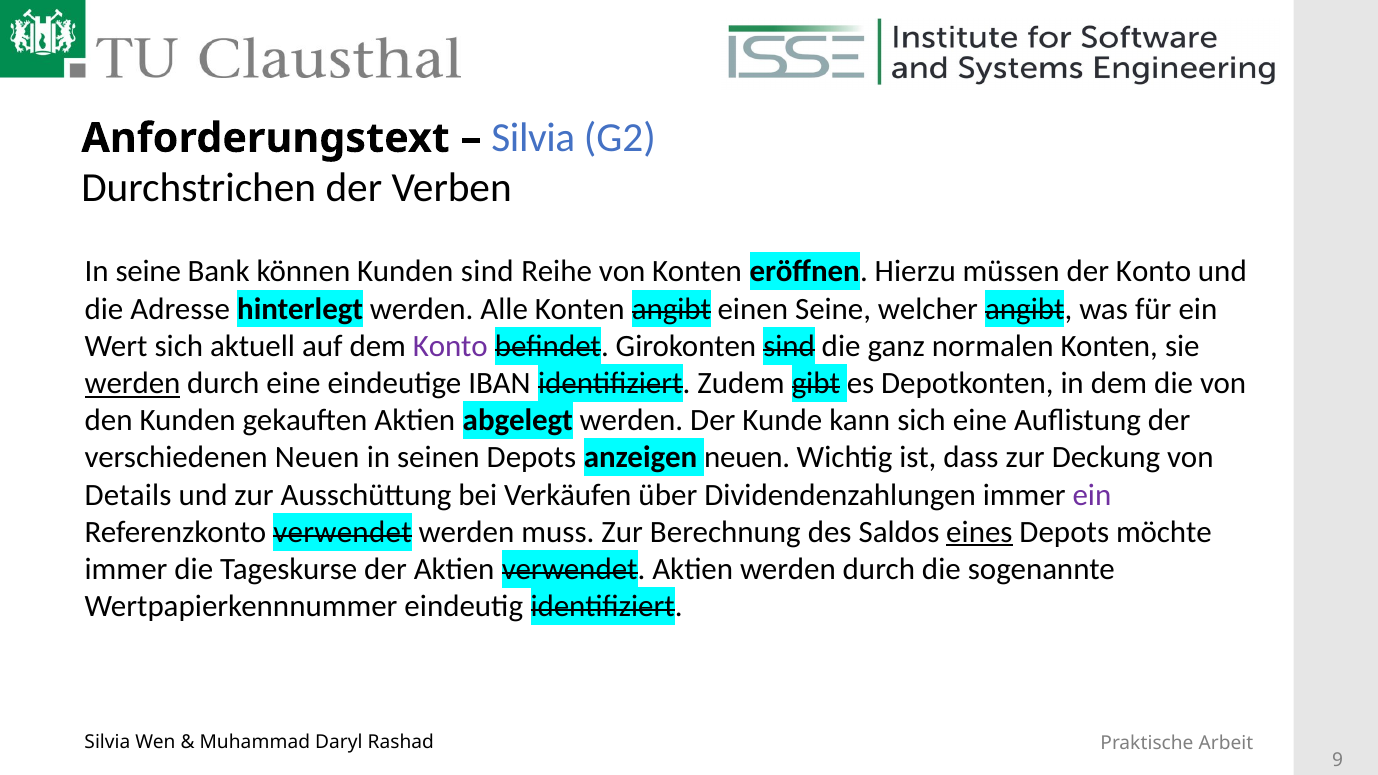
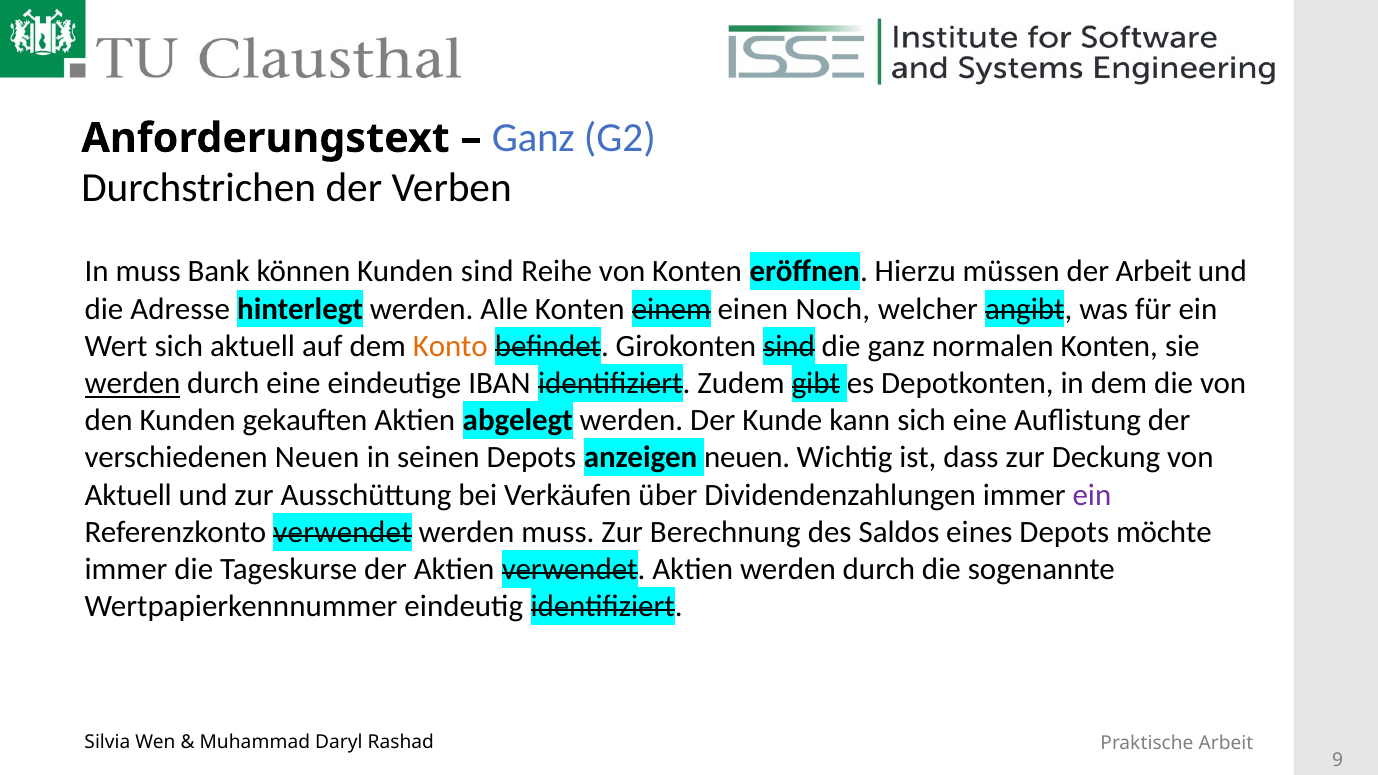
Silvia: Silvia -> Ganz (533, 138)
In seine: seine -> muss (148, 272)
der Konto: Konto -> Arbeit (1154, 272)
Konten angibt: angibt -> einem (671, 309)
einen Seine: Seine -> Noch (833, 309)
Konto colour: purple -> orange (450, 346)
Details: Details -> Aktuell (128, 495)
eines underline: present -> none (979, 532)
